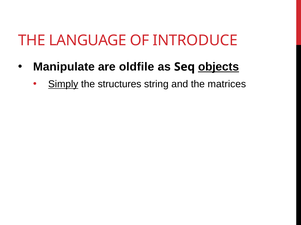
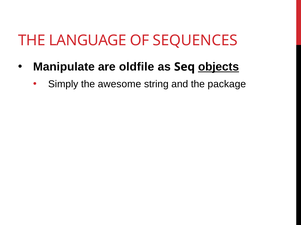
INTRODUCE: INTRODUCE -> SEQUENCES (195, 41)
Simply underline: present -> none (63, 84)
structures: structures -> awesome (119, 84)
matrices: matrices -> package (227, 84)
